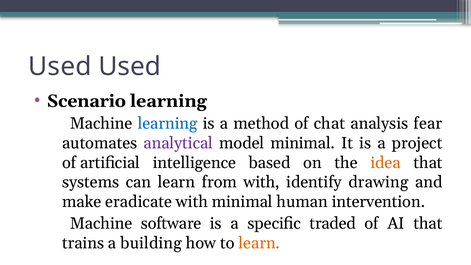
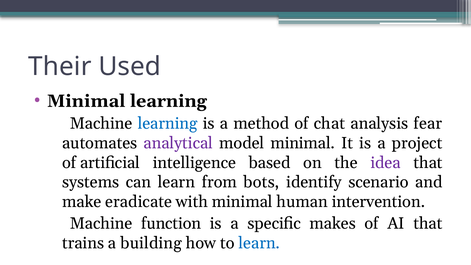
Used: Used -> Their (60, 67)
Scenario: Scenario -> Minimal (86, 101)
idea colour: orange -> purple (386, 163)
from with: with -> bots (262, 182)
drawing: drawing -> scenario (378, 182)
software: software -> function (171, 223)
traded: traded -> makes (333, 223)
learn colour: orange -> blue (259, 243)
